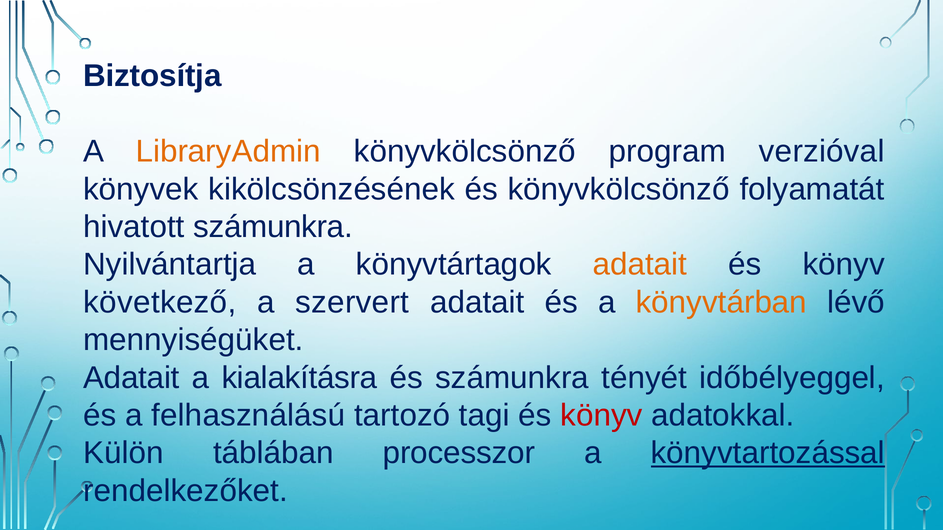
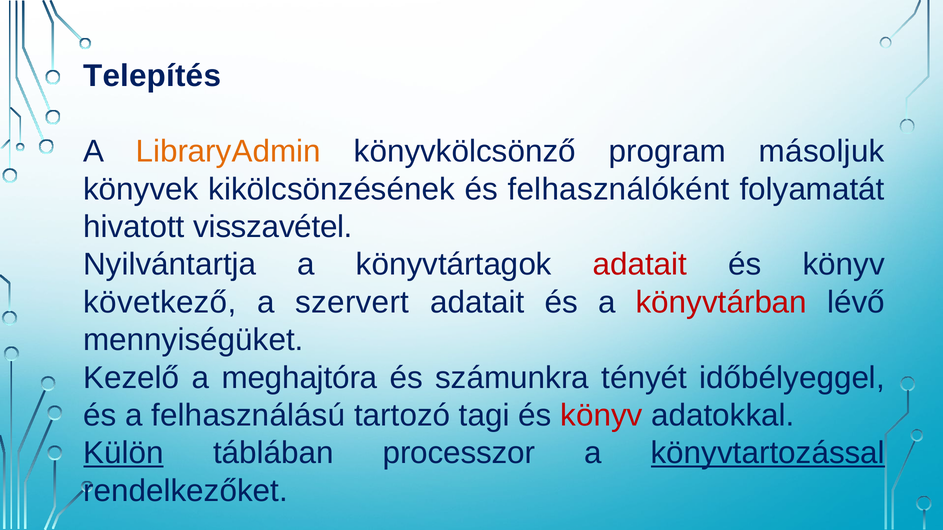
Biztosítja: Biztosítja -> Telepítés (152, 76)
verzióval: verzióval -> másoljuk (822, 152)
és könyvkölcsönző: könyvkölcsönző -> felhasználóként (619, 189)
hivatott számunkra: számunkra -> visszavétel (273, 227)
adatait colour: orange -> red (640, 265)
könyvtárban colour: orange -> red (721, 303)
Adatait: Adatait -> Kezelő (131, 378)
kialakításra: kialakításra -> meghajtóra (299, 378)
Külön underline: none -> present (123, 453)
